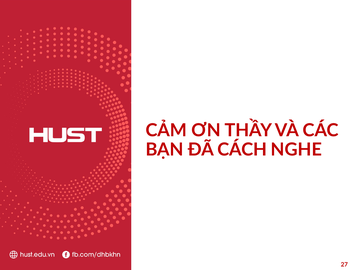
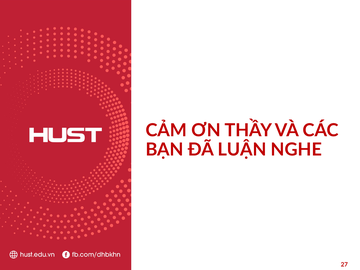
CÁCH: CÁCH -> LUẬN (242, 150)
